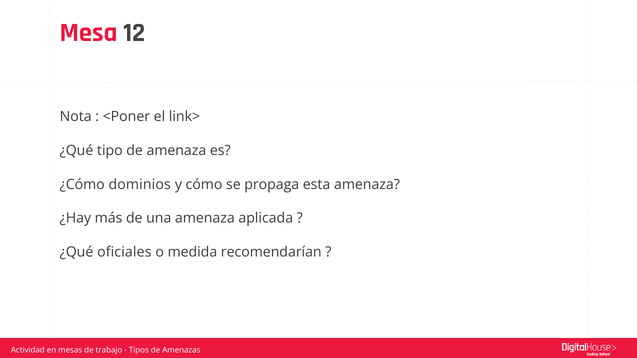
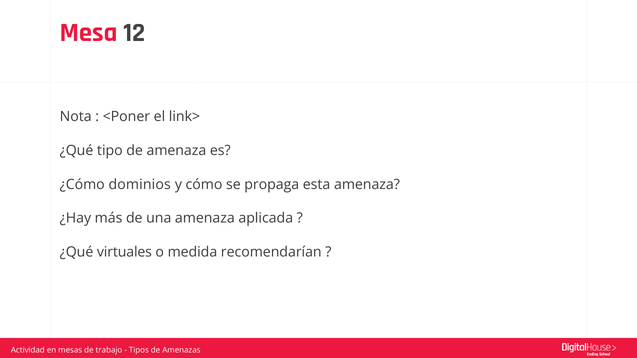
oficiales: oficiales -> virtuales (124, 252)
